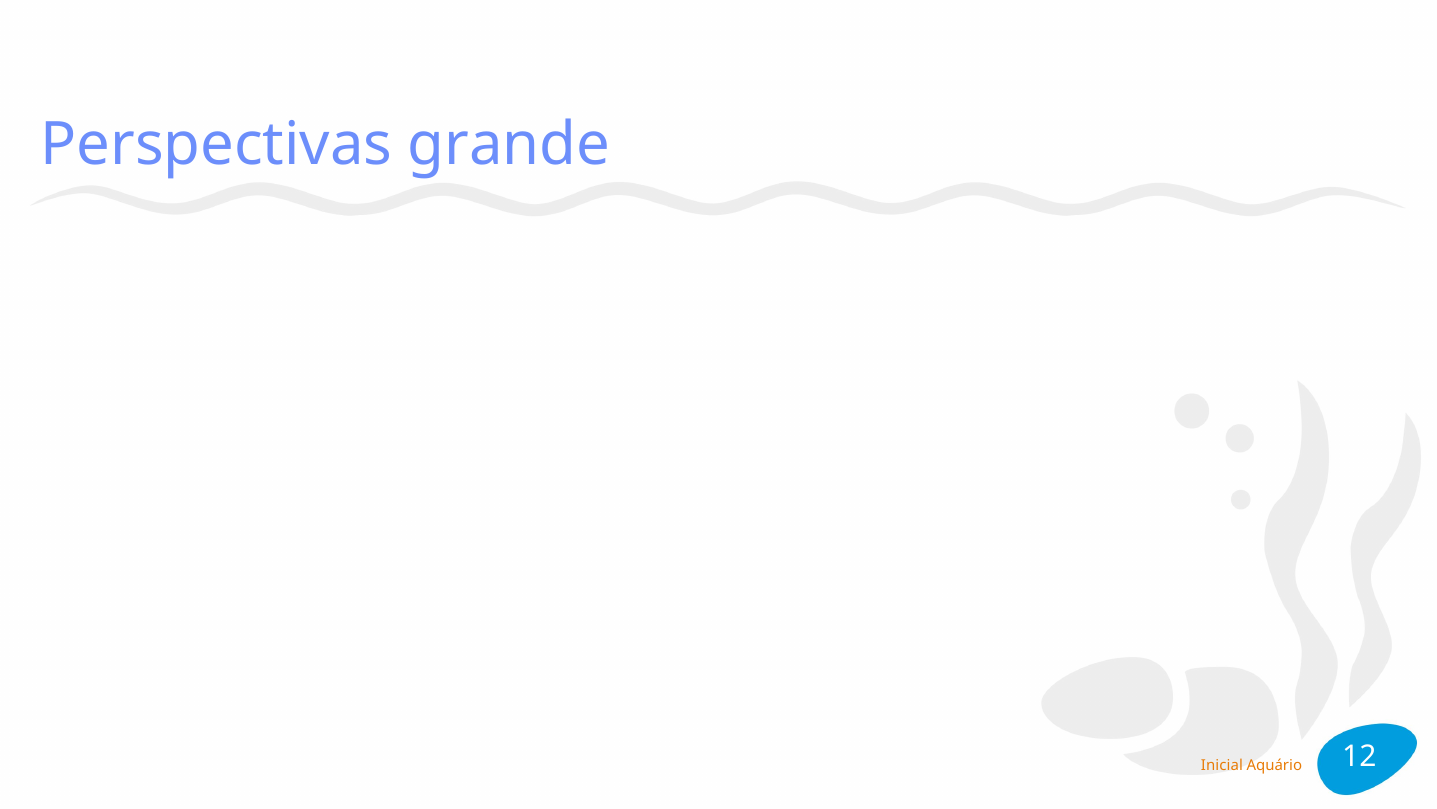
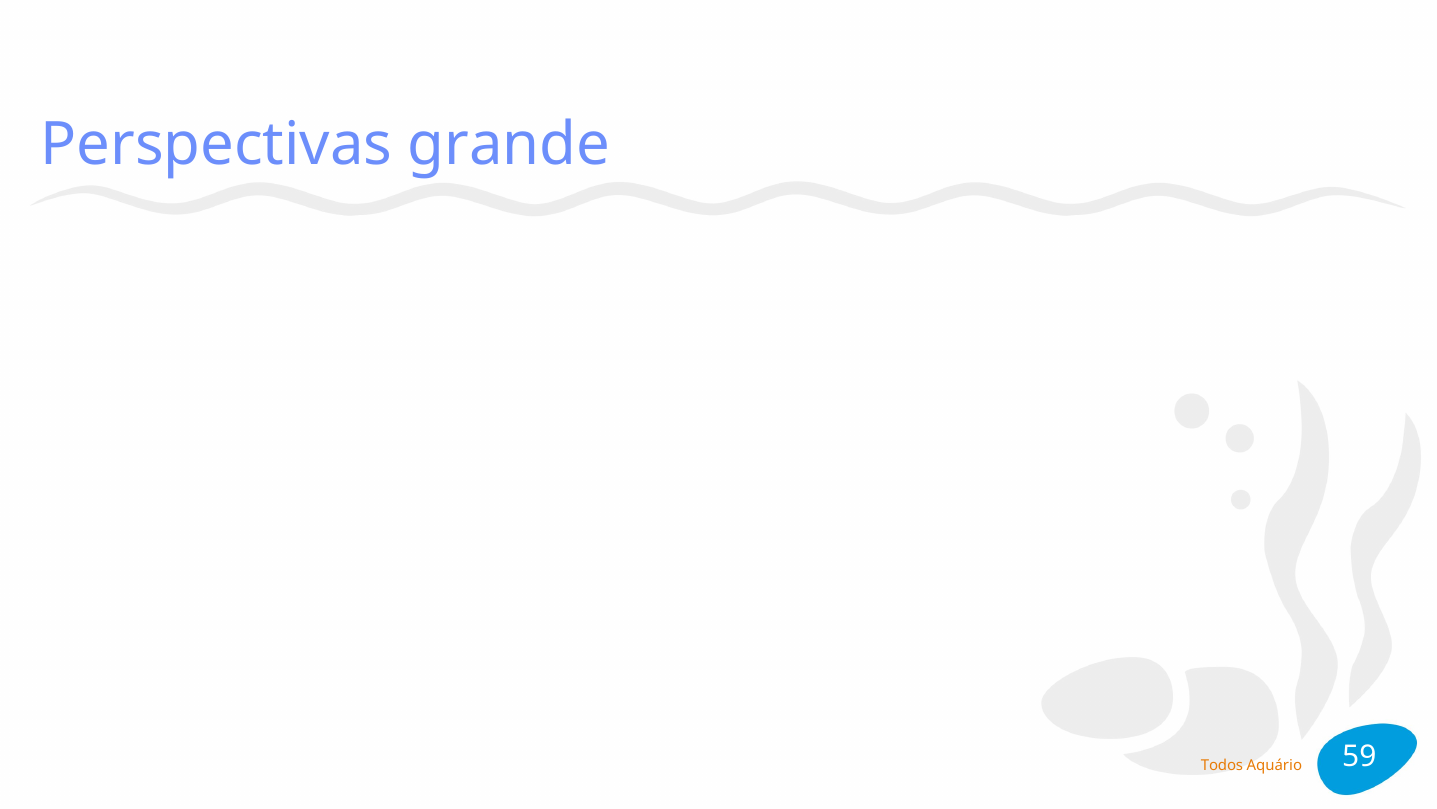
Inicial: Inicial -> Todos (1222, 765)
12: 12 -> 59 (1359, 756)
